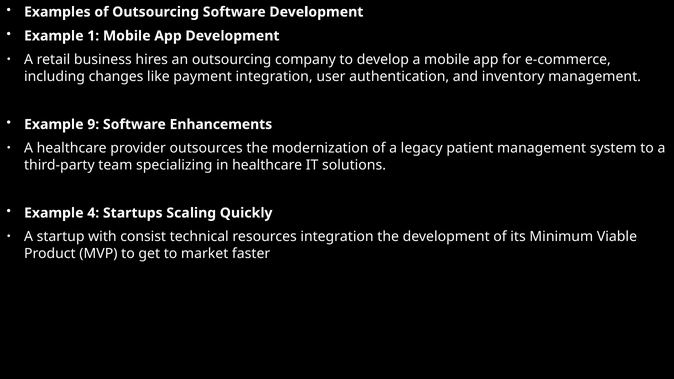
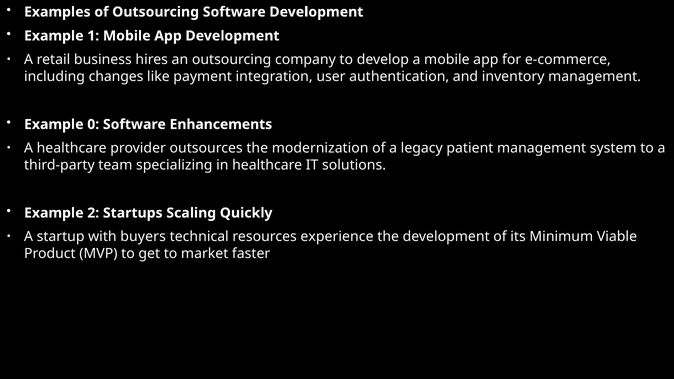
9: 9 -> 0 (93, 124)
4: 4 -> 2 (93, 213)
consist: consist -> buyers (143, 237)
resources integration: integration -> experience (337, 237)
